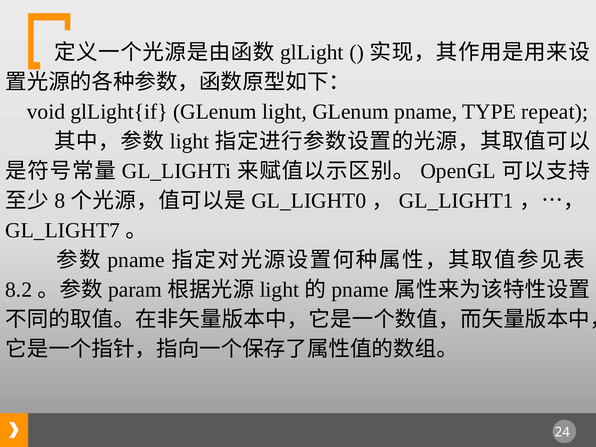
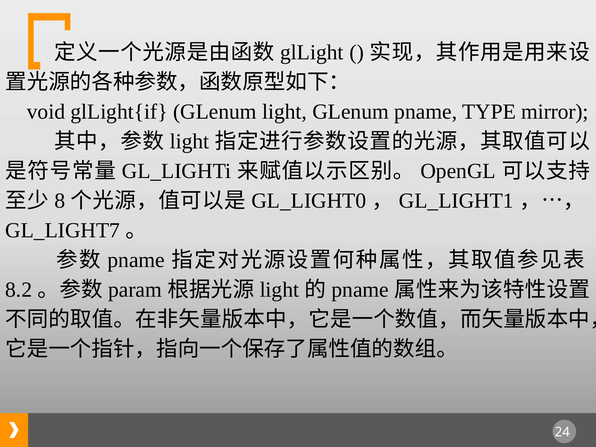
repeat: repeat -> mirror (555, 112)
